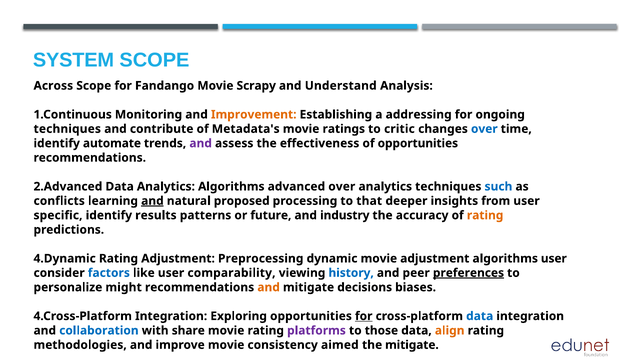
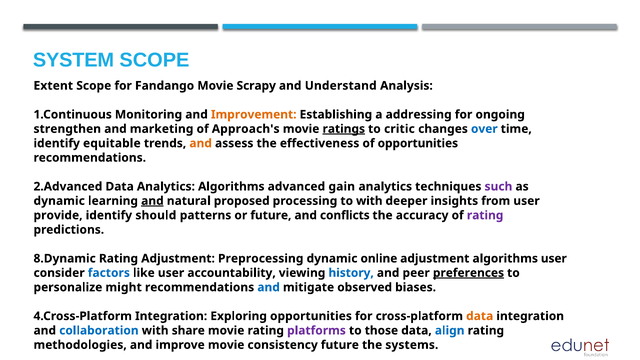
Across: Across -> Extent (53, 86)
techniques: techniques -> strengthen (67, 129)
contribute: contribute -> marketing (162, 129)
Metadata's: Metadata's -> Approach's (246, 129)
ratings underline: none -> present (344, 129)
automate: automate -> equitable (112, 143)
and colour: purple -> orange (201, 143)
advanced over: over -> gain (342, 187)
such colour: blue -> purple (498, 187)
conflicts: conflicts -> dynamic (59, 201)
to that: that -> with (369, 201)
specific: specific -> provide (58, 215)
results: results -> should (156, 215)
industry: industry -> conflicts (345, 215)
rating colour: orange -> purple (485, 215)
4.Dynamic: 4.Dynamic -> 8.Dynamic (65, 259)
dynamic movie: movie -> online (379, 259)
comparability: comparability -> accountability (232, 273)
and colour: orange -> blue (269, 287)
decisions: decisions -> observed (365, 287)
for underline: present -> none (364, 316)
data colour: blue -> orange (480, 316)
align colour: orange -> blue (450, 331)
consistency aimed: aimed -> future (340, 345)
the mitigate: mitigate -> systems (412, 345)
